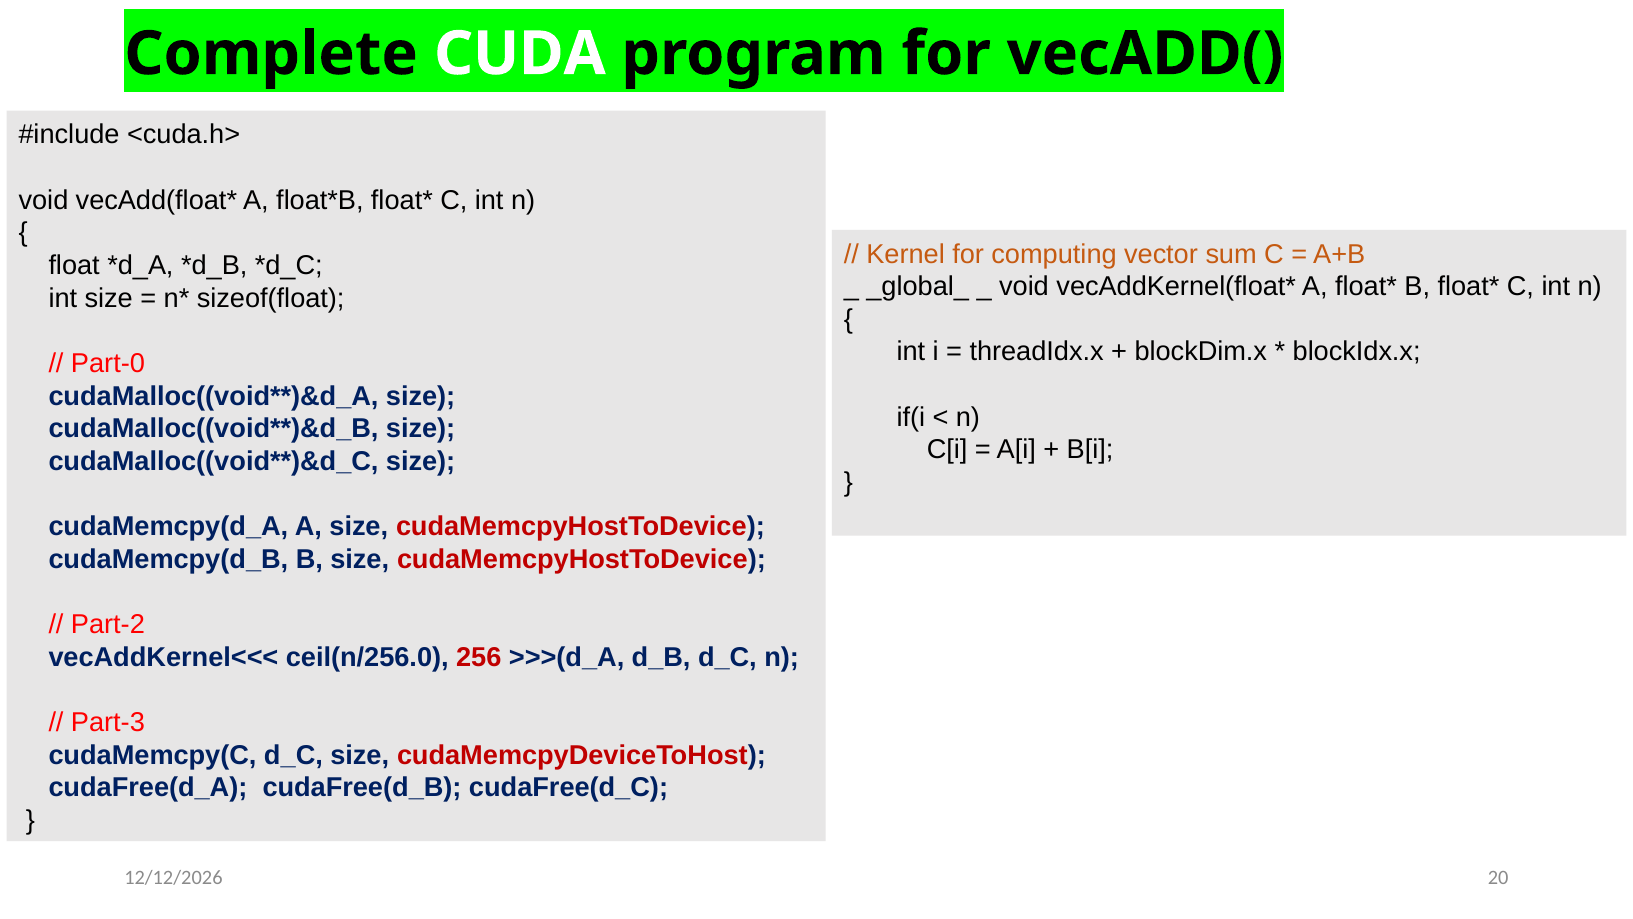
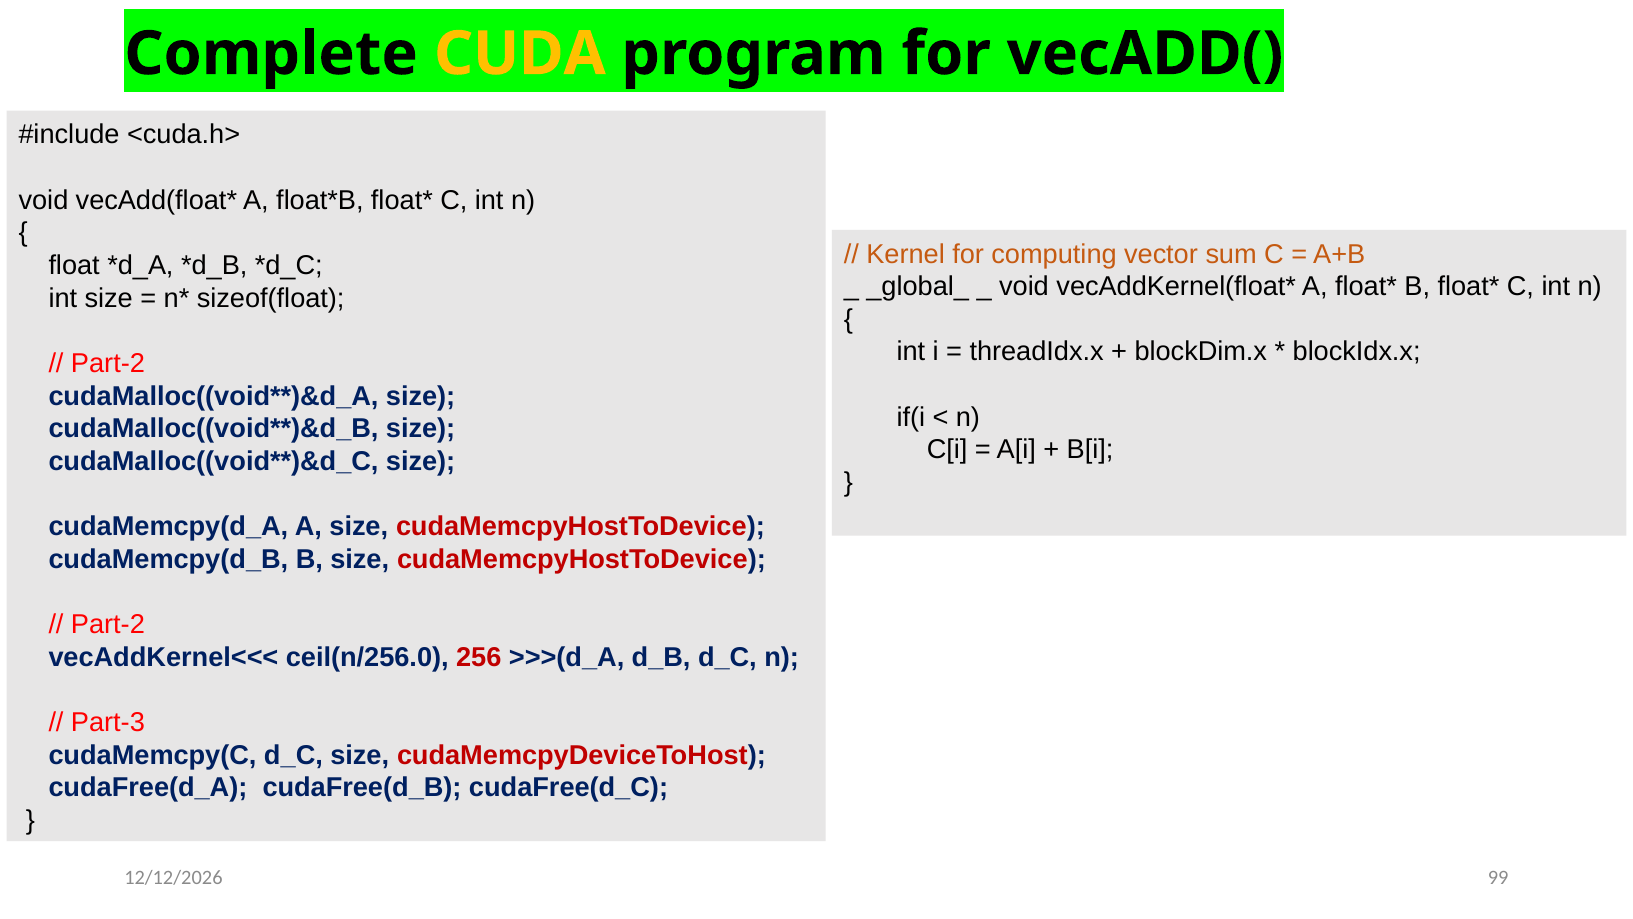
CUDA colour: white -> yellow (520, 54)
Part-0: Part-0 -> Part-2 (108, 363)
20: 20 -> 99 (1498, 877)
